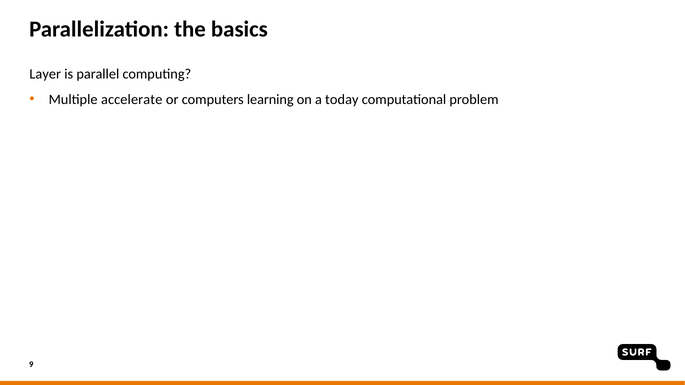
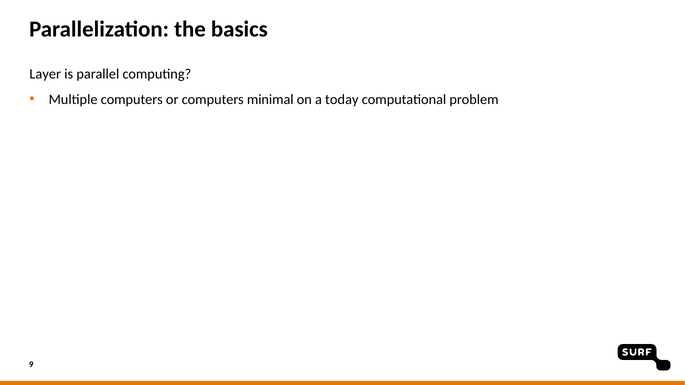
Multiple accelerate: accelerate -> computers (132, 100)
learning: learning -> minimal (270, 100)
